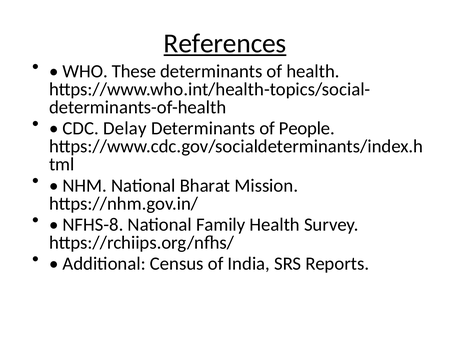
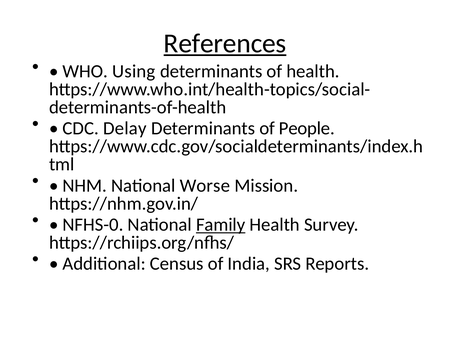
These: These -> Using (134, 71)
Bharat: Bharat -> Worse (205, 186)
NFHS-8: NFHS-8 -> NFHS-0 (93, 225)
Family underline: none -> present (221, 225)
